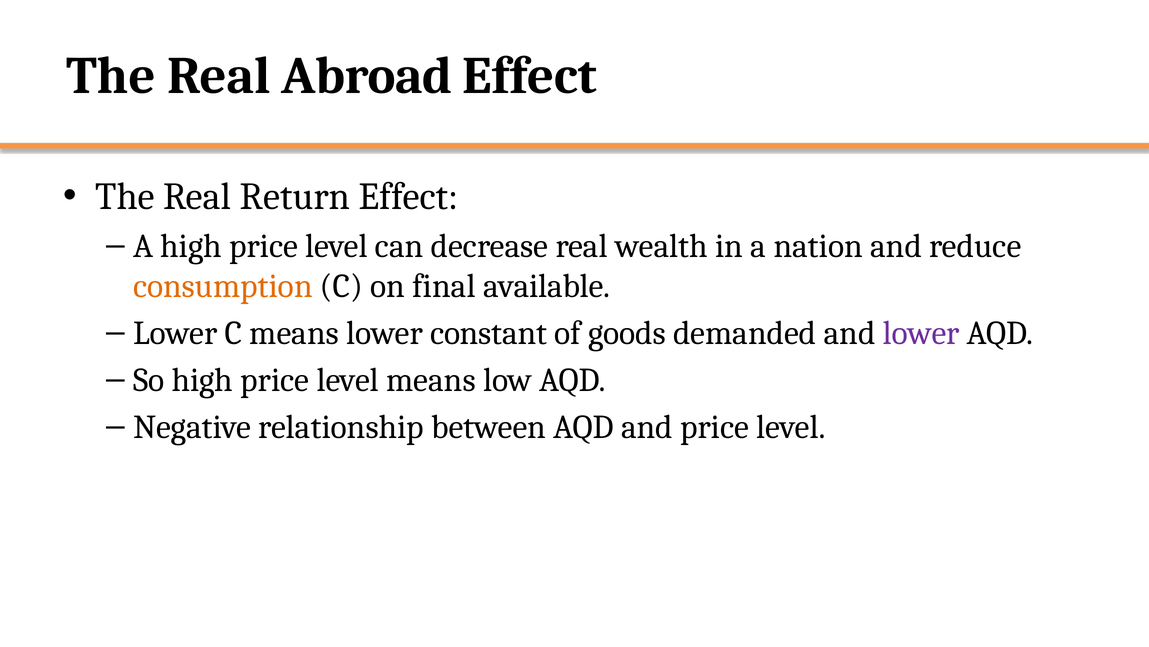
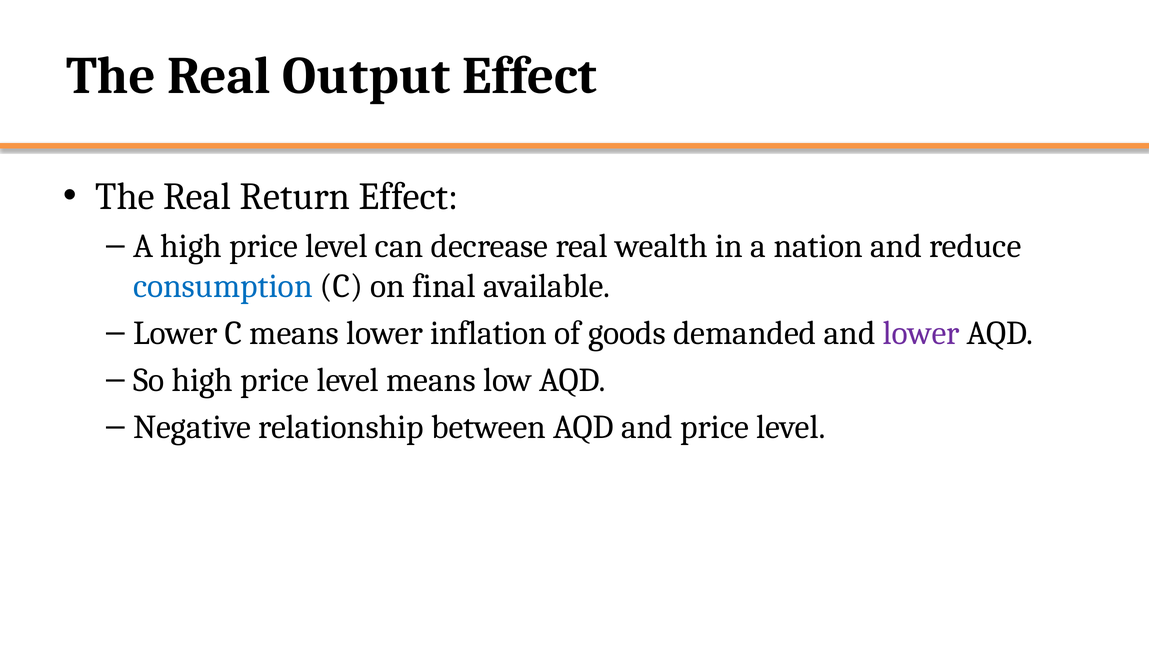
Abroad: Abroad -> Output (367, 76)
consumption colour: orange -> blue (223, 286)
constant: constant -> inflation (489, 333)
